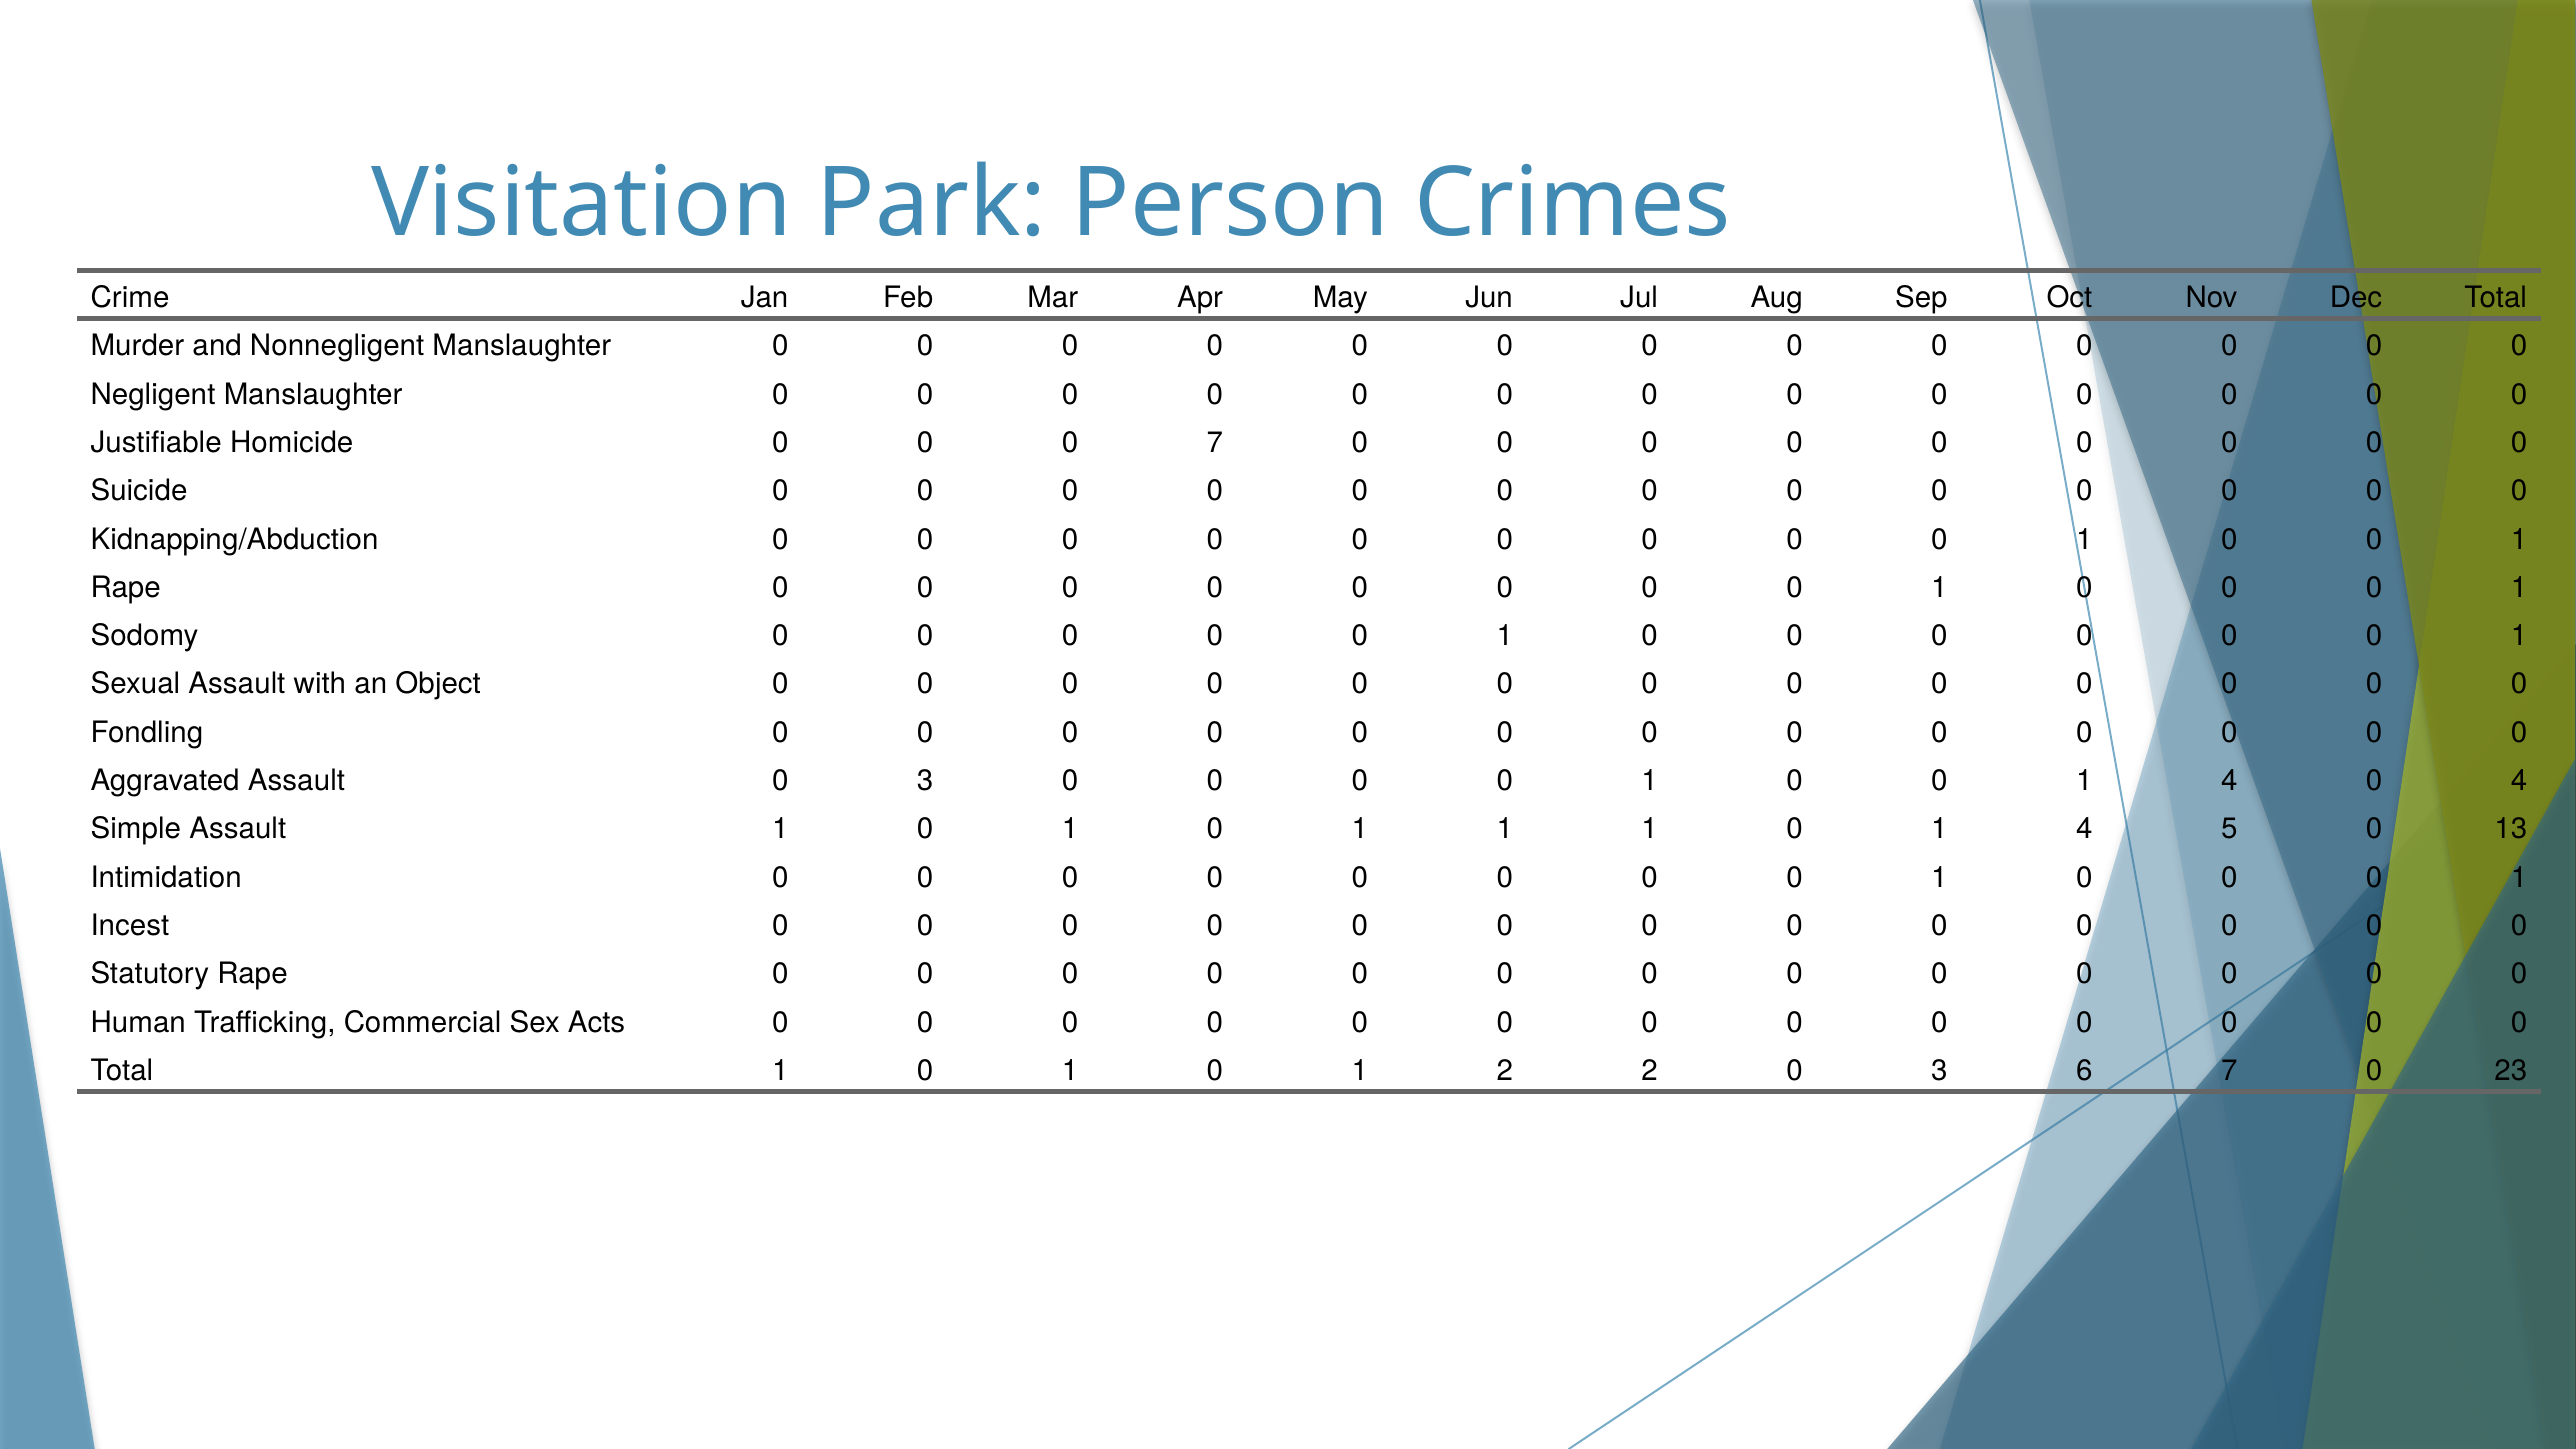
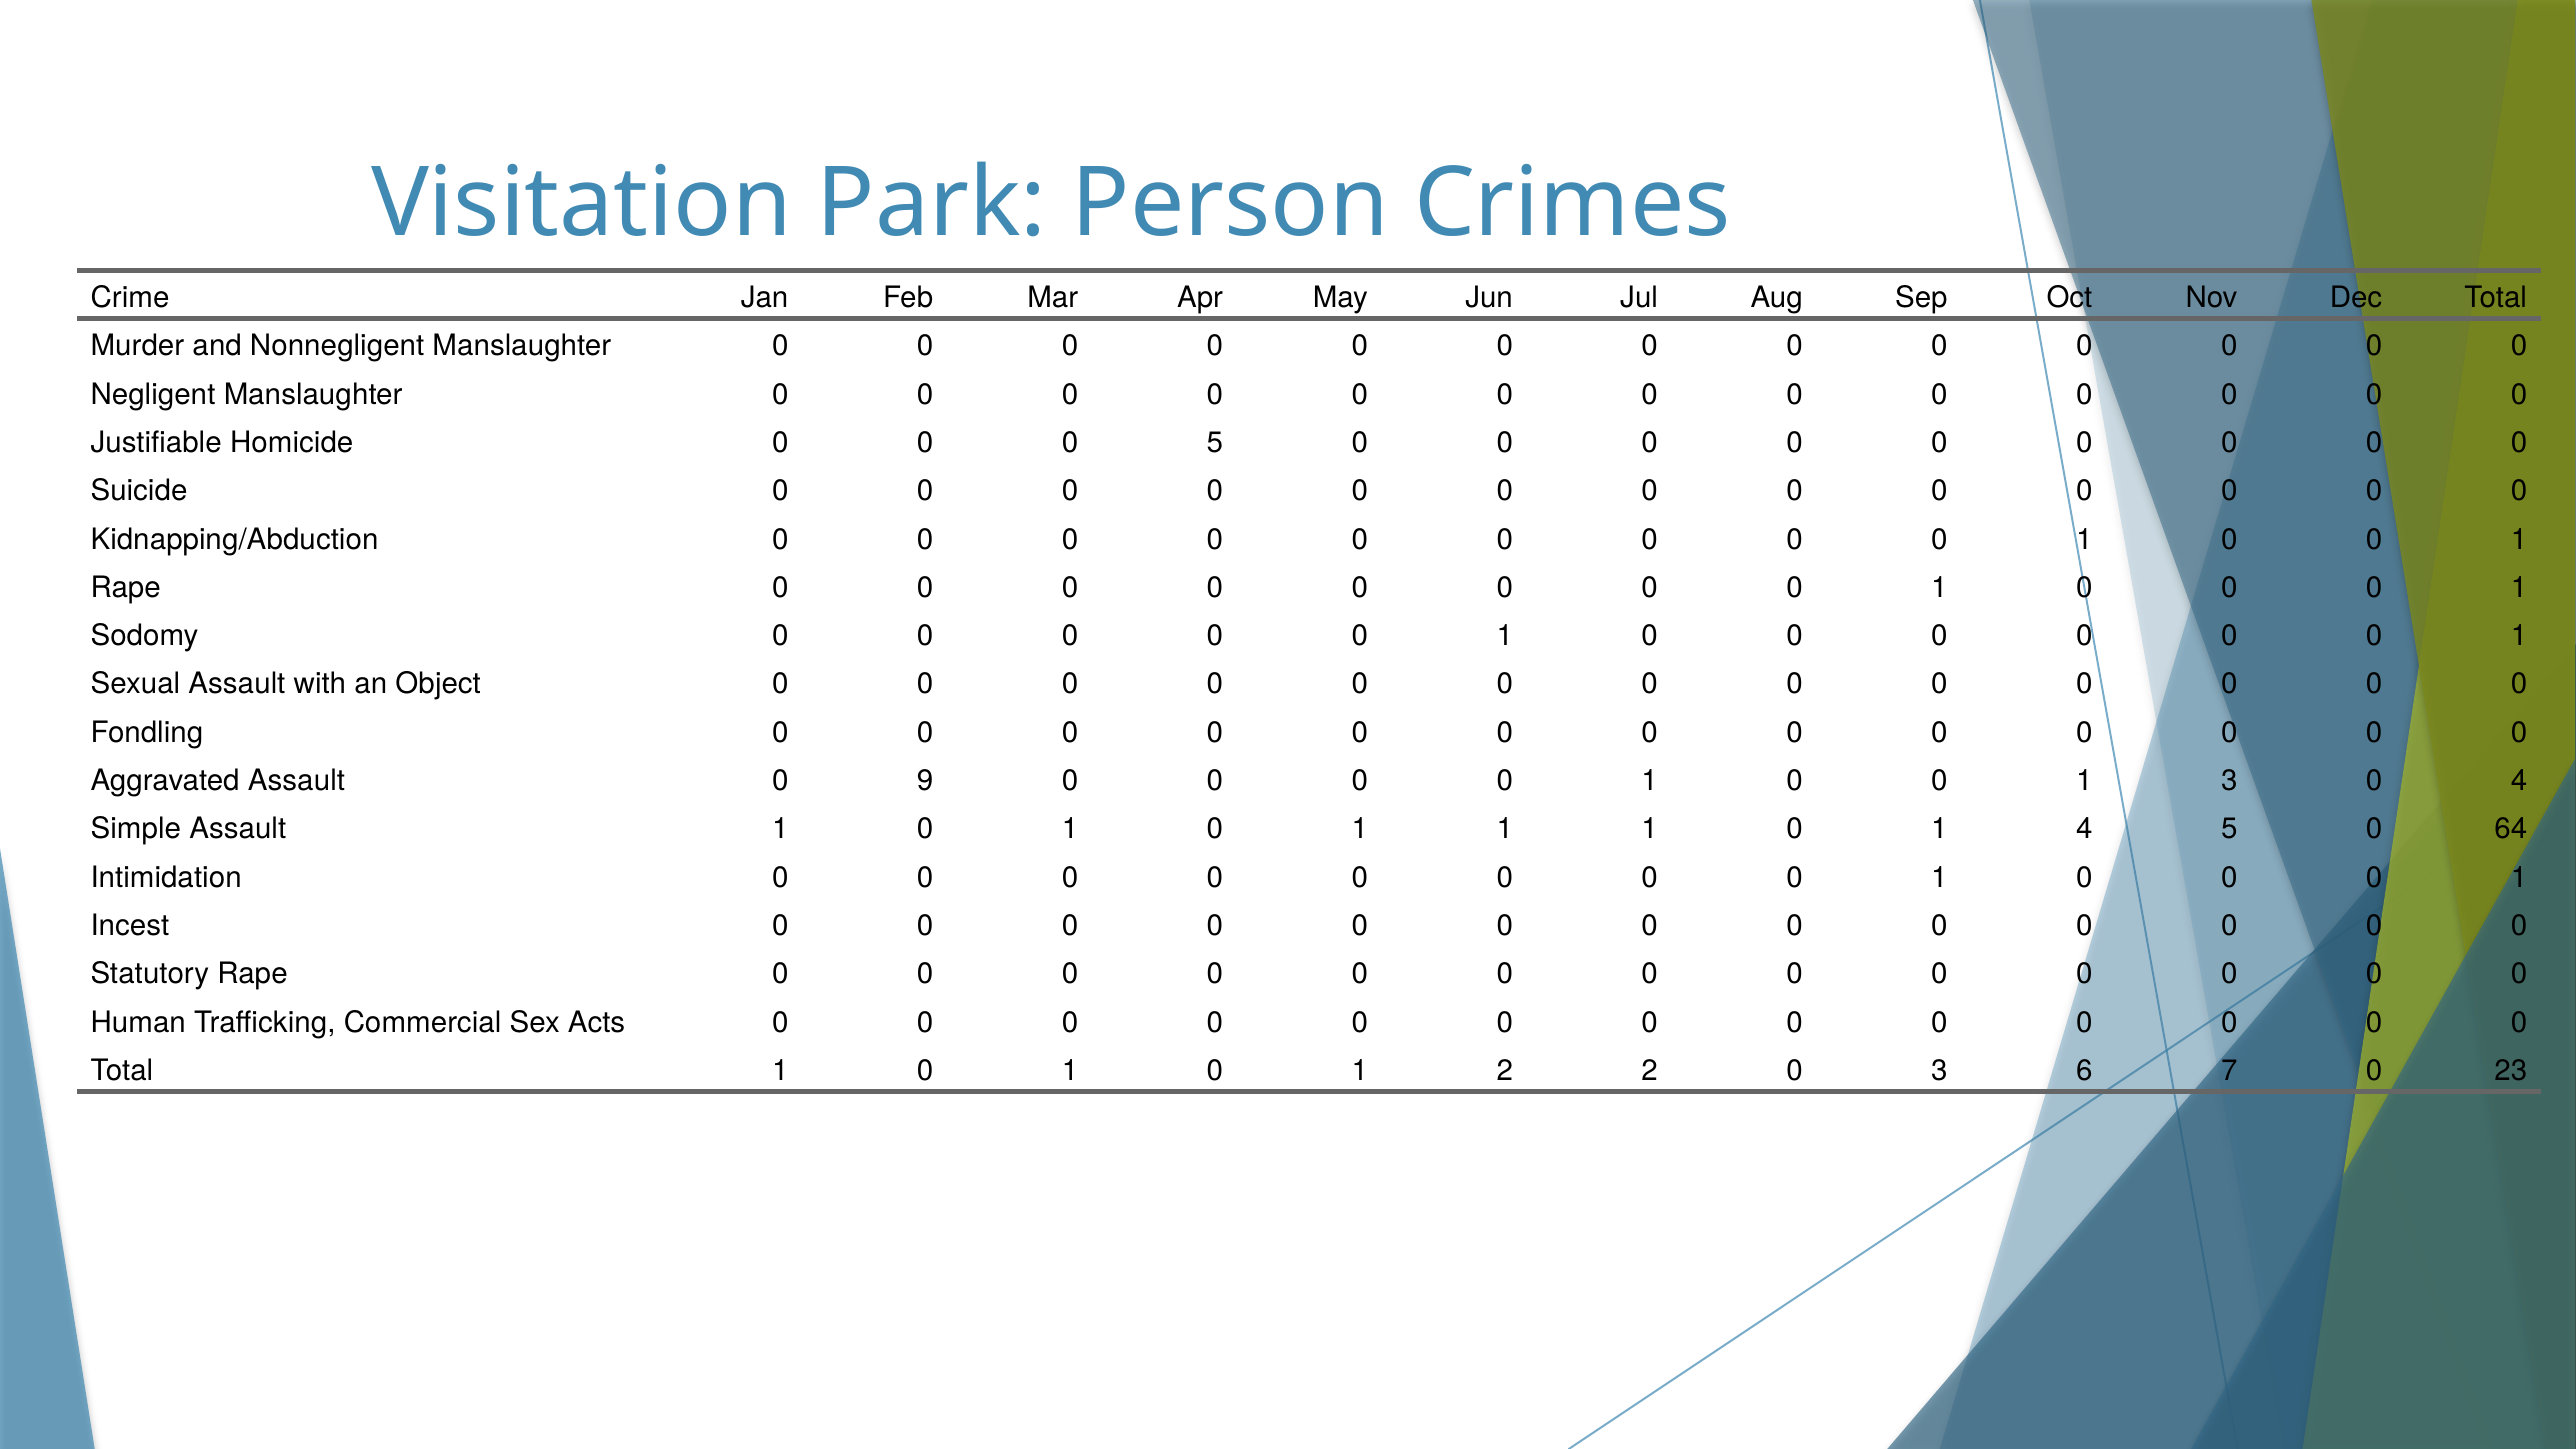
0 7: 7 -> 5 (1215, 443)
Assault 0 3: 3 -> 9 (925, 781)
0 0 1 4: 4 -> 3 (2229, 781)
13: 13 -> 64 (2511, 829)
